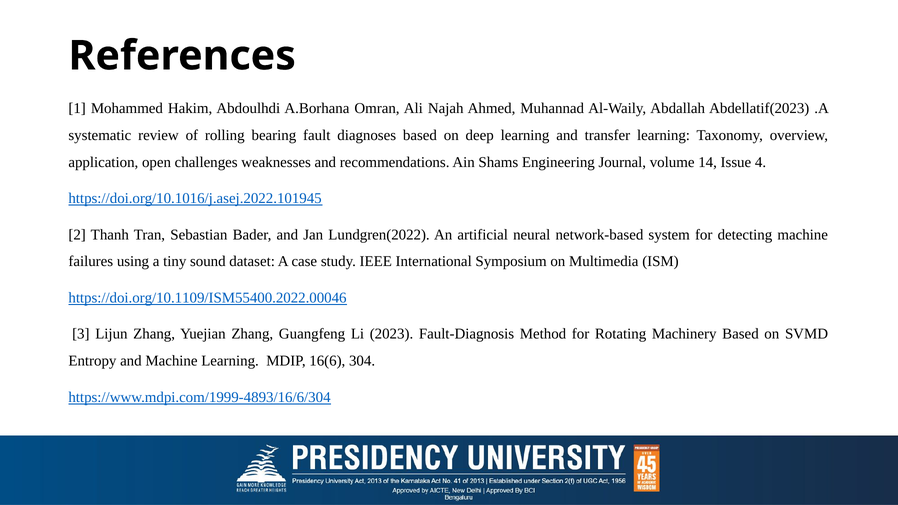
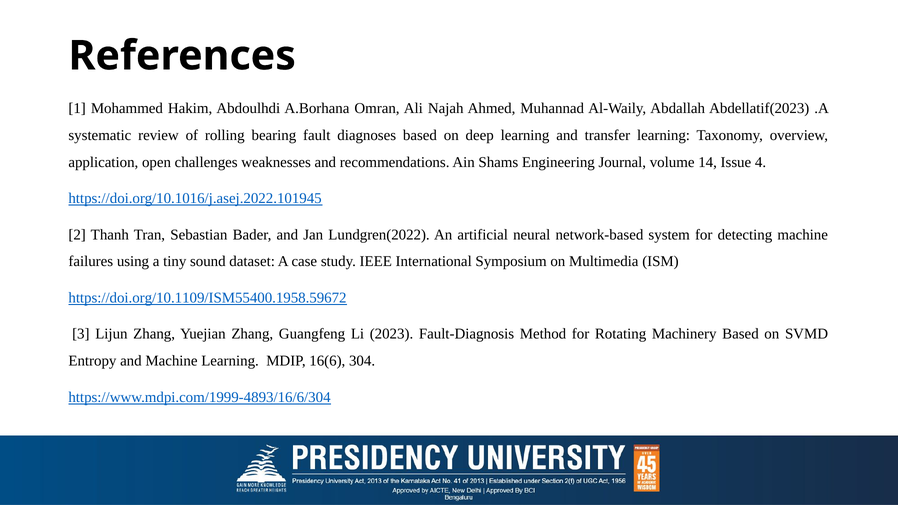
https://doi.org/10.1109/ISM55400.2022.00046: https://doi.org/10.1109/ISM55400.2022.00046 -> https://doi.org/10.1109/ISM55400.1958.59672 (208, 298)
